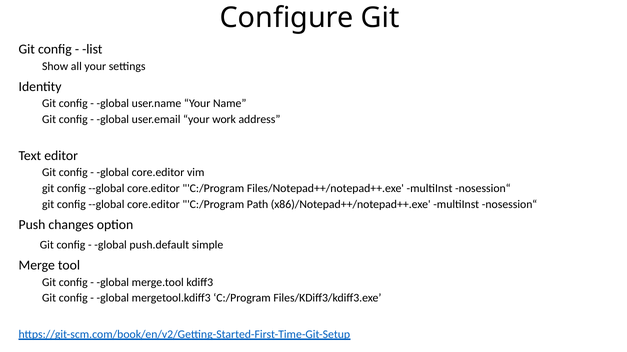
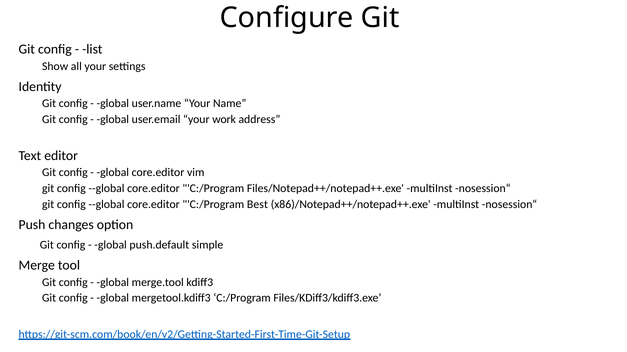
Path: Path -> Best (257, 205)
